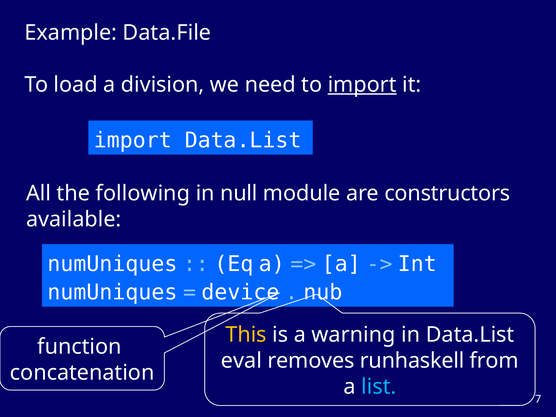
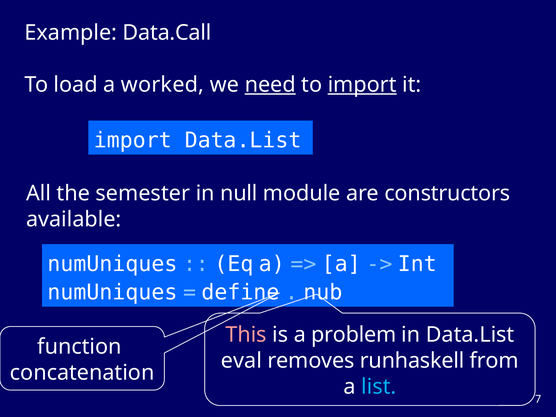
Data.File: Data.File -> Data.Call (167, 33)
division: division -> worked (163, 85)
need underline: none -> present (270, 85)
following: following -> semester (143, 193)
device: device -> define (241, 292)
This colour: yellow -> pink (246, 335)
warning: warning -> problem (354, 335)
